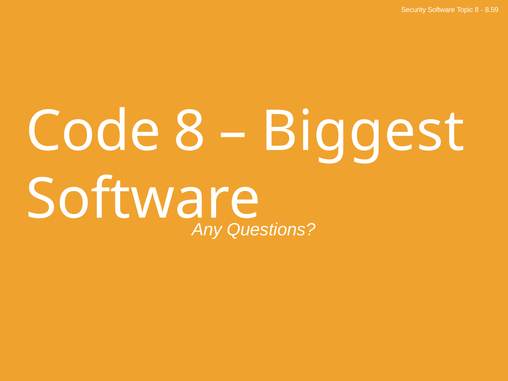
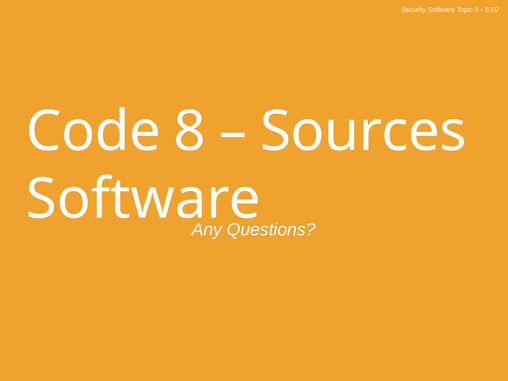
Biggest: Biggest -> Sources (363, 131)
